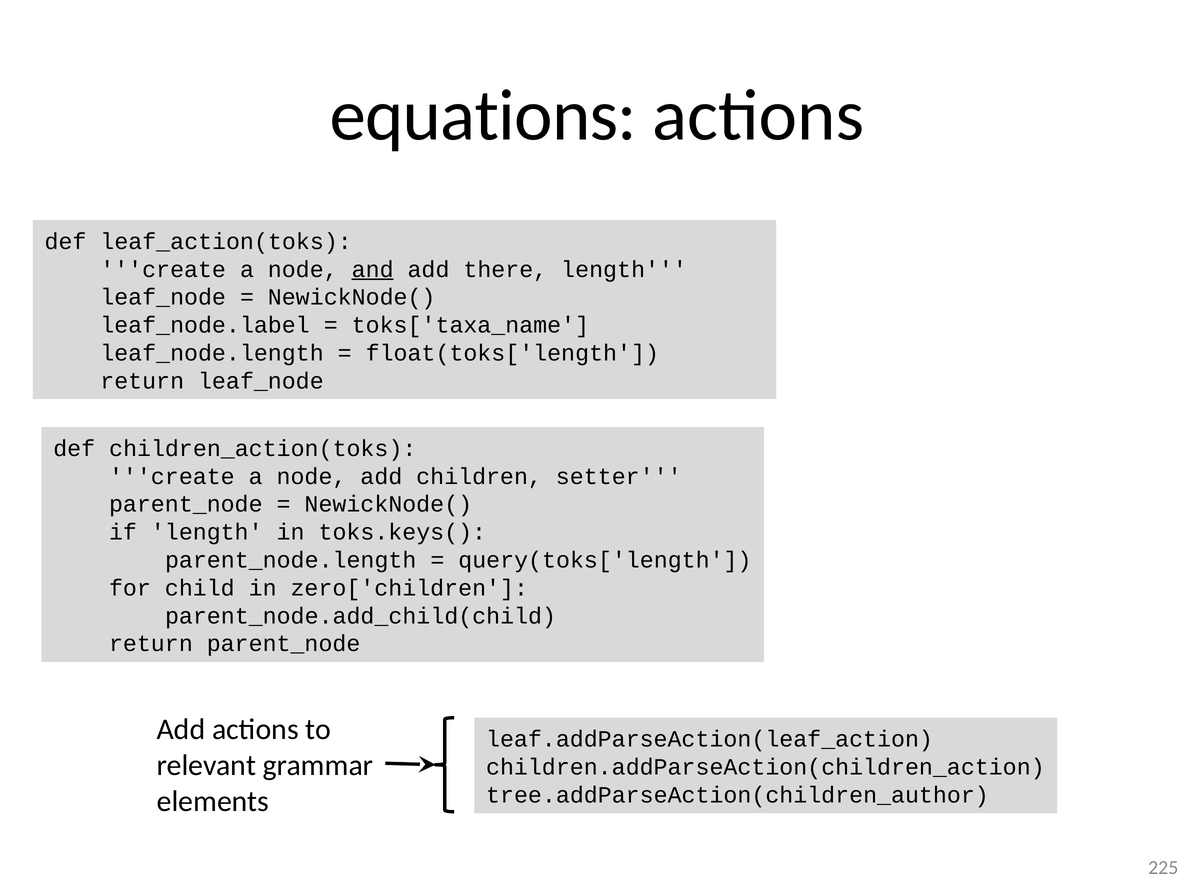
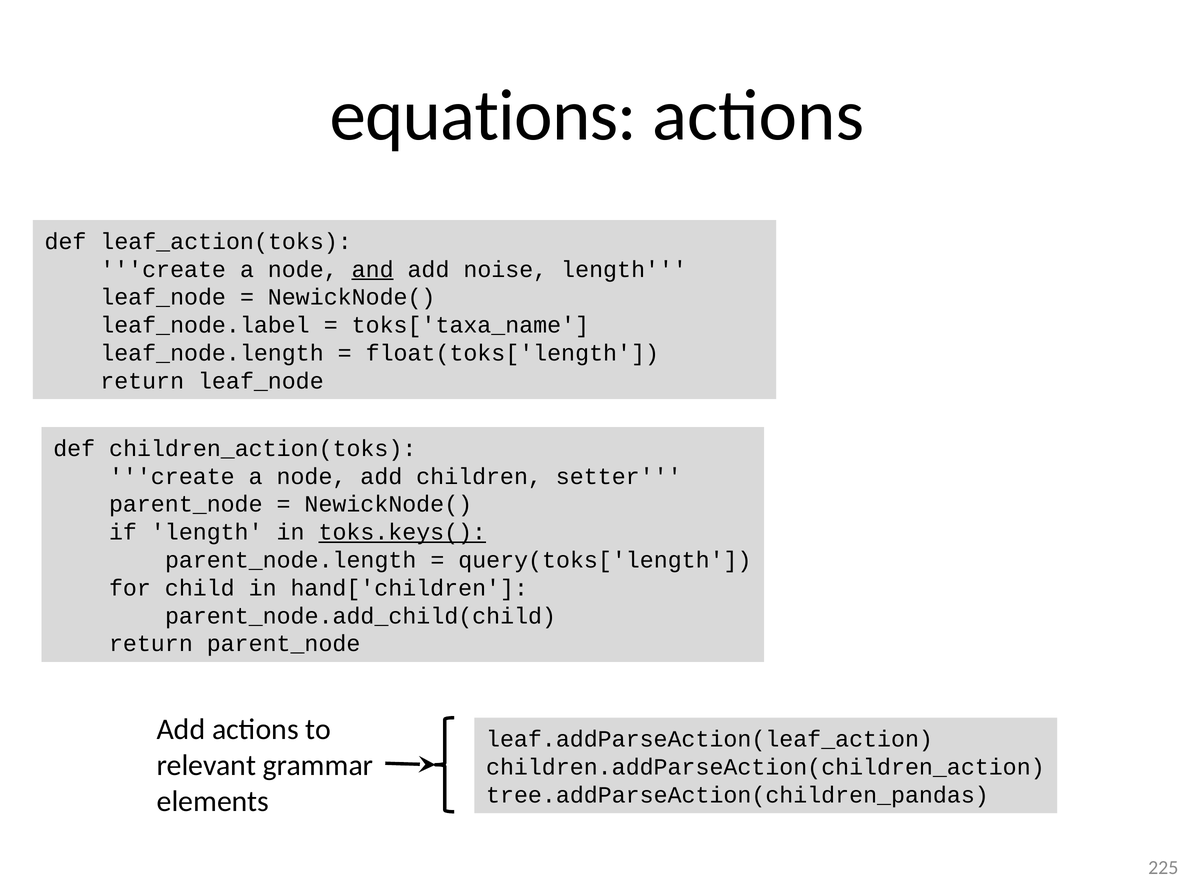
there: there -> noise (505, 269)
toks.keys( underline: none -> present (402, 532)
zero['children: zero['children -> hand['children (409, 588)
tree.addParseAction(children_author: tree.addParseAction(children_author -> tree.addParseAction(children_pandas (737, 795)
